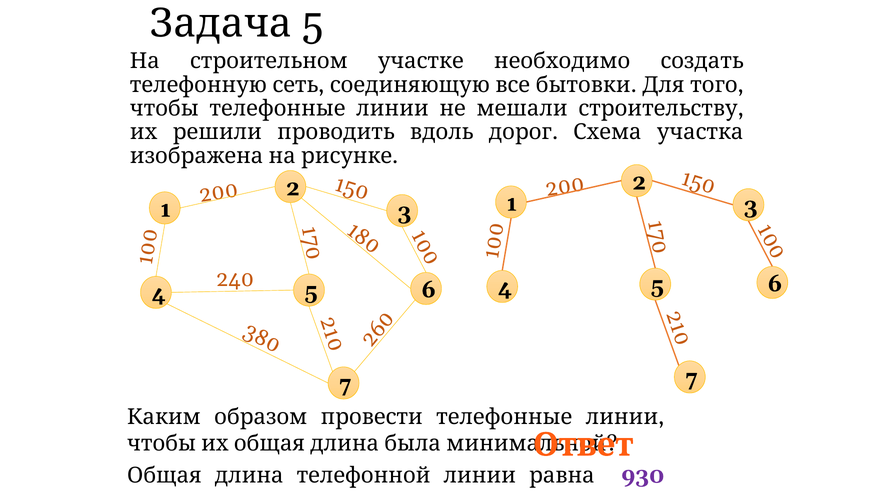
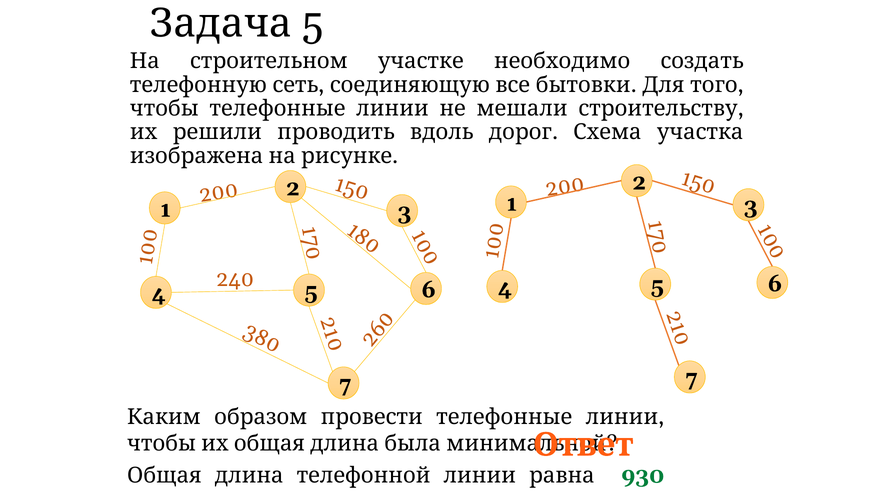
930 colour: purple -> green (643, 475)
